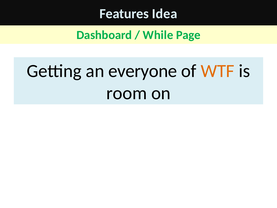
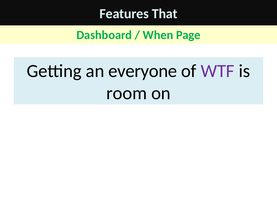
Idea: Idea -> That (165, 14)
While: While -> When (158, 35)
WTF colour: orange -> purple (218, 71)
